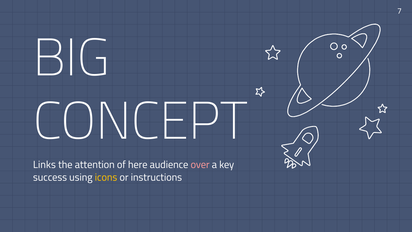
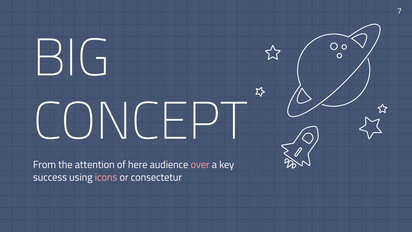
Links: Links -> From (44, 165)
icons colour: yellow -> pink (106, 177)
instructions: instructions -> consectetur (156, 177)
